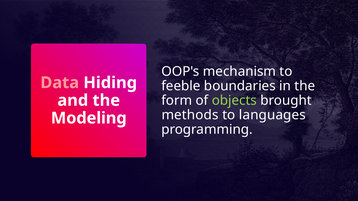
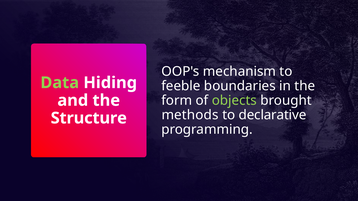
Data colour: pink -> light green (60, 83)
languages: languages -> declarative (272, 115)
Modeling: Modeling -> Structure (89, 118)
